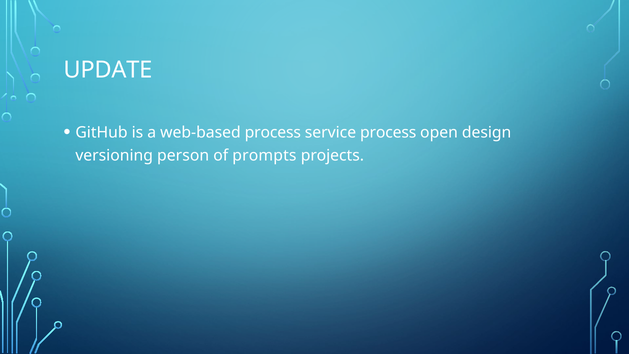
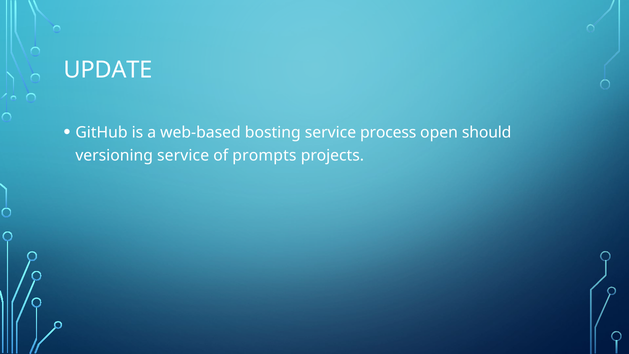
web-based process: process -> bosting (273, 133)
design: design -> should (487, 133)
versioning person: person -> service (183, 155)
